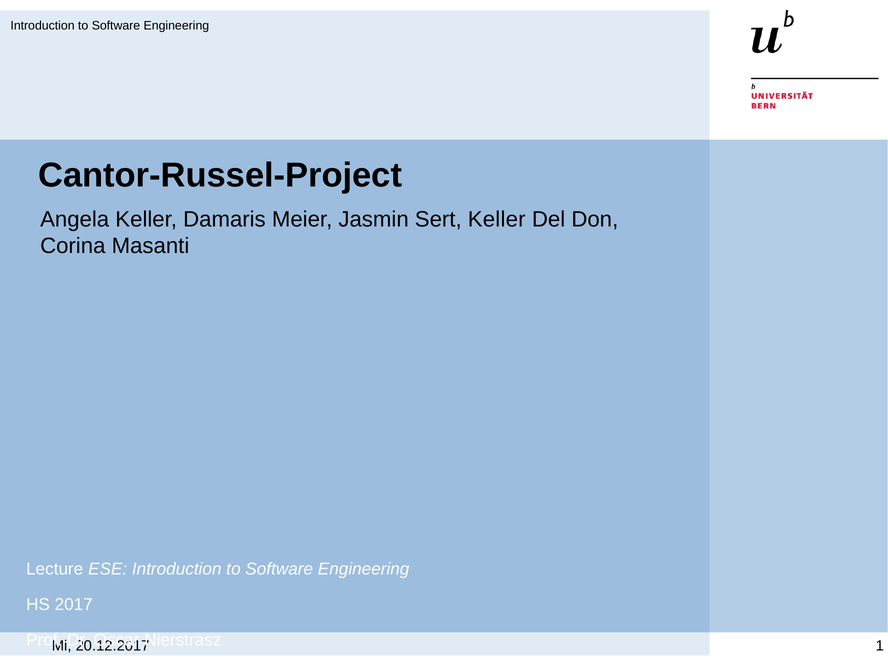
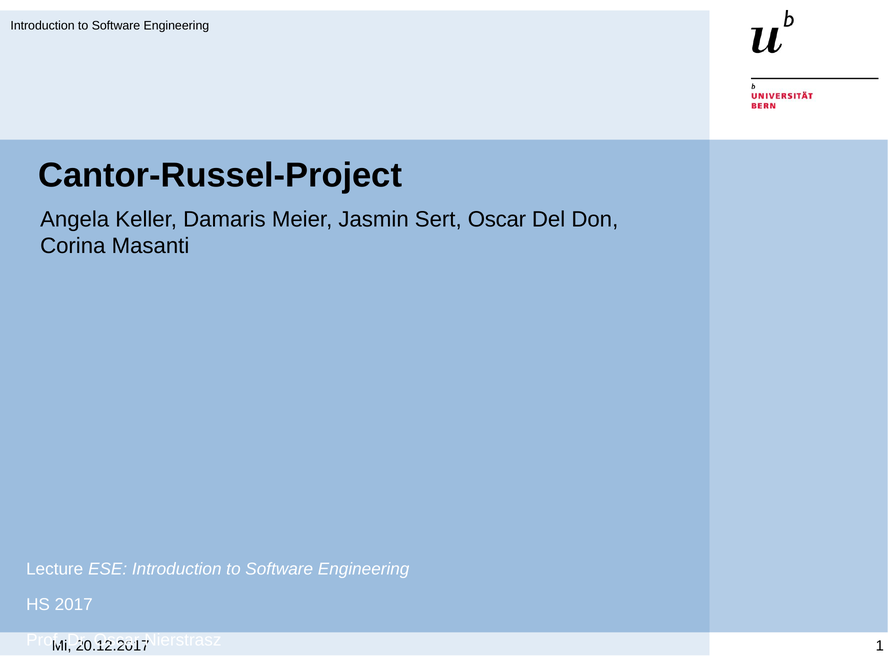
Sert Keller: Keller -> Oscar (497, 219)
